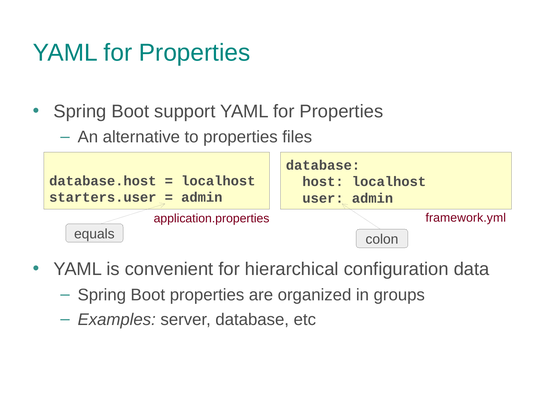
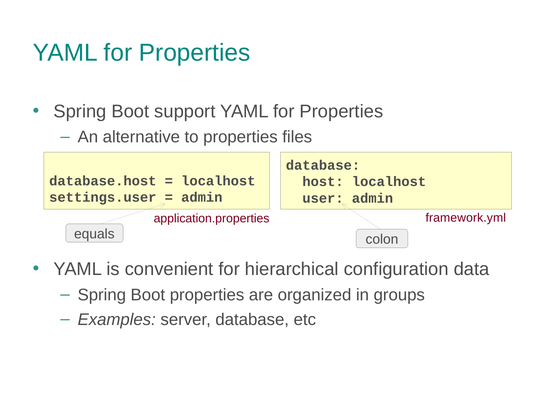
starters.user: starters.user -> settings.user (103, 197)
